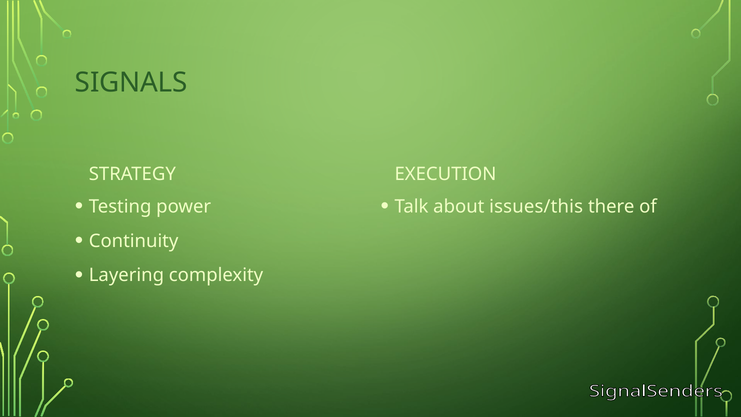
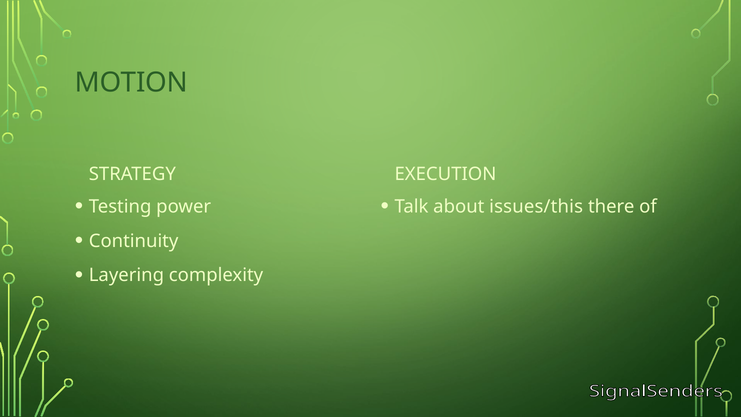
SIGNALS: SIGNALS -> MOTION (131, 82)
